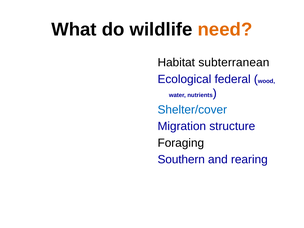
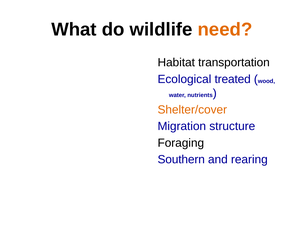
subterranean: subterranean -> transportation (234, 63)
federal: federal -> treated (233, 79)
Shelter/cover colour: blue -> orange (192, 110)
